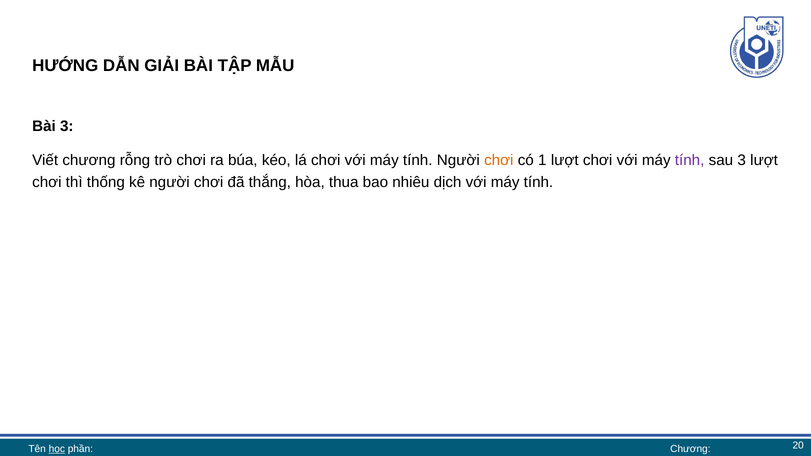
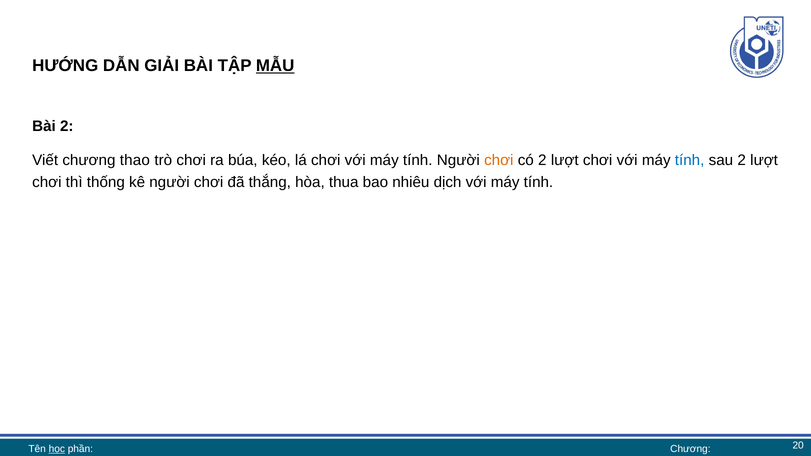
MẪU underline: none -> present (275, 66)
Bài 3: 3 -> 2 (67, 126)
rỗng: rỗng -> thao (135, 160)
có 1: 1 -> 2 (542, 160)
tính colour: purple -> blue (690, 160)
sau 3: 3 -> 2 (742, 160)
